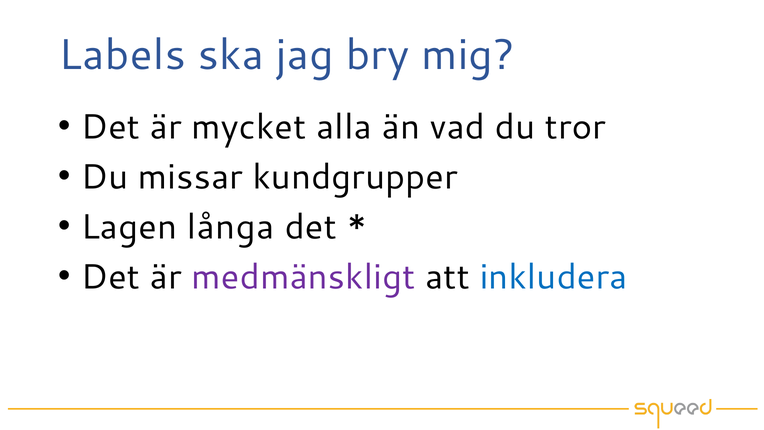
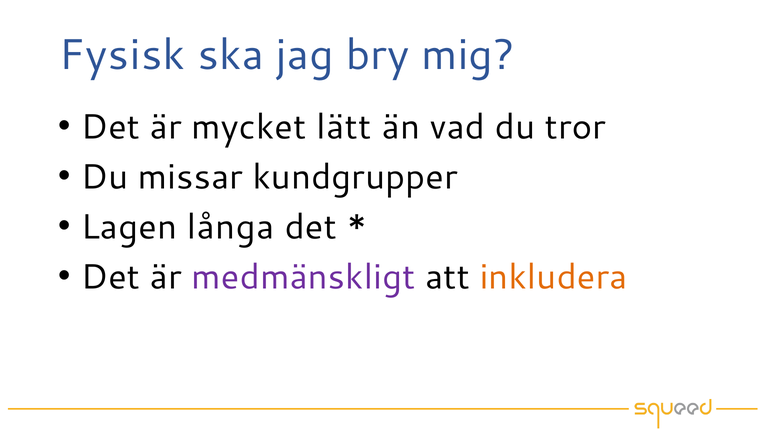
Labels: Labels -> Fysisk (122, 55)
alla: alla -> lätt (344, 127)
inkludera colour: blue -> orange (554, 277)
